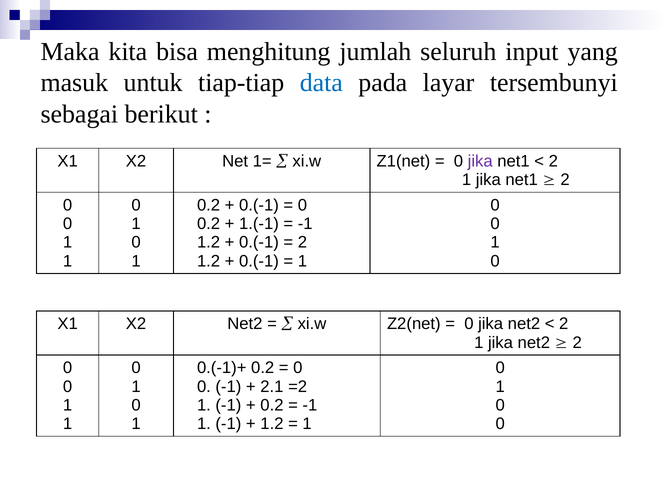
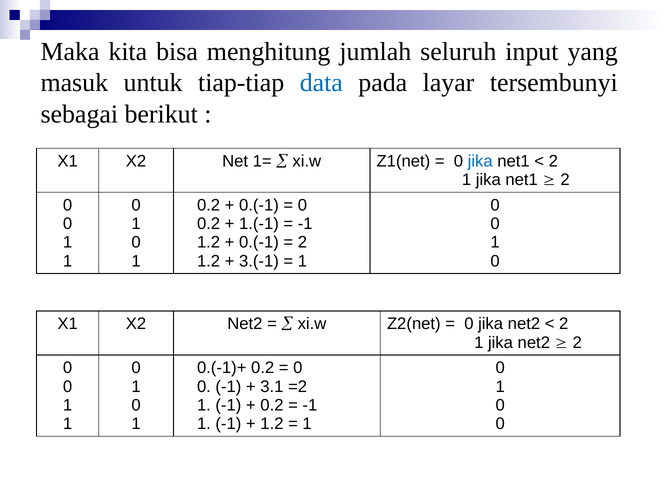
jika colour: purple -> blue (480, 161)
0.(-1: 0.(-1 -> 3.(-1 (259, 261)
2.1: 2.1 -> 3.1 (272, 387)
